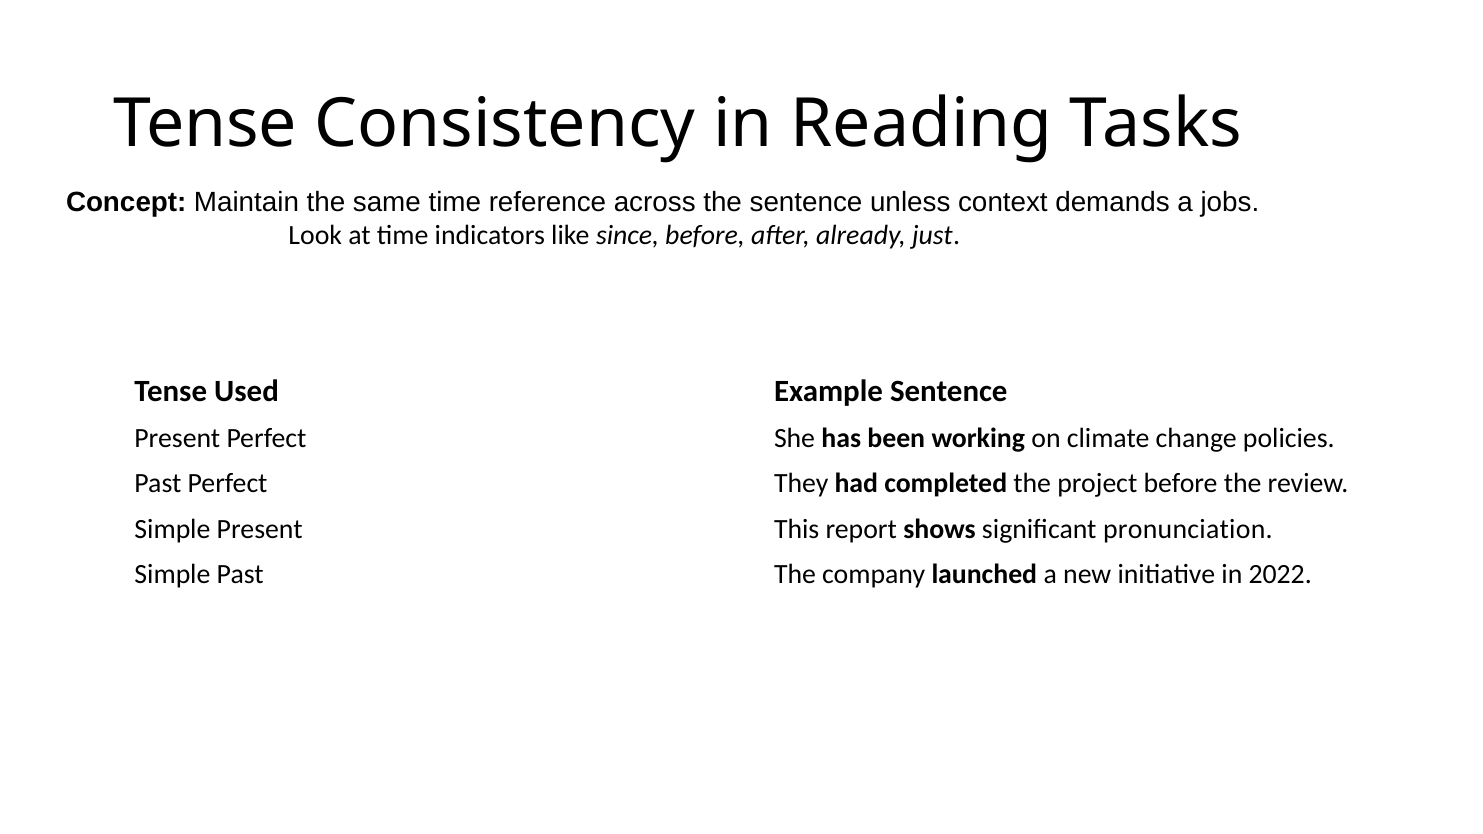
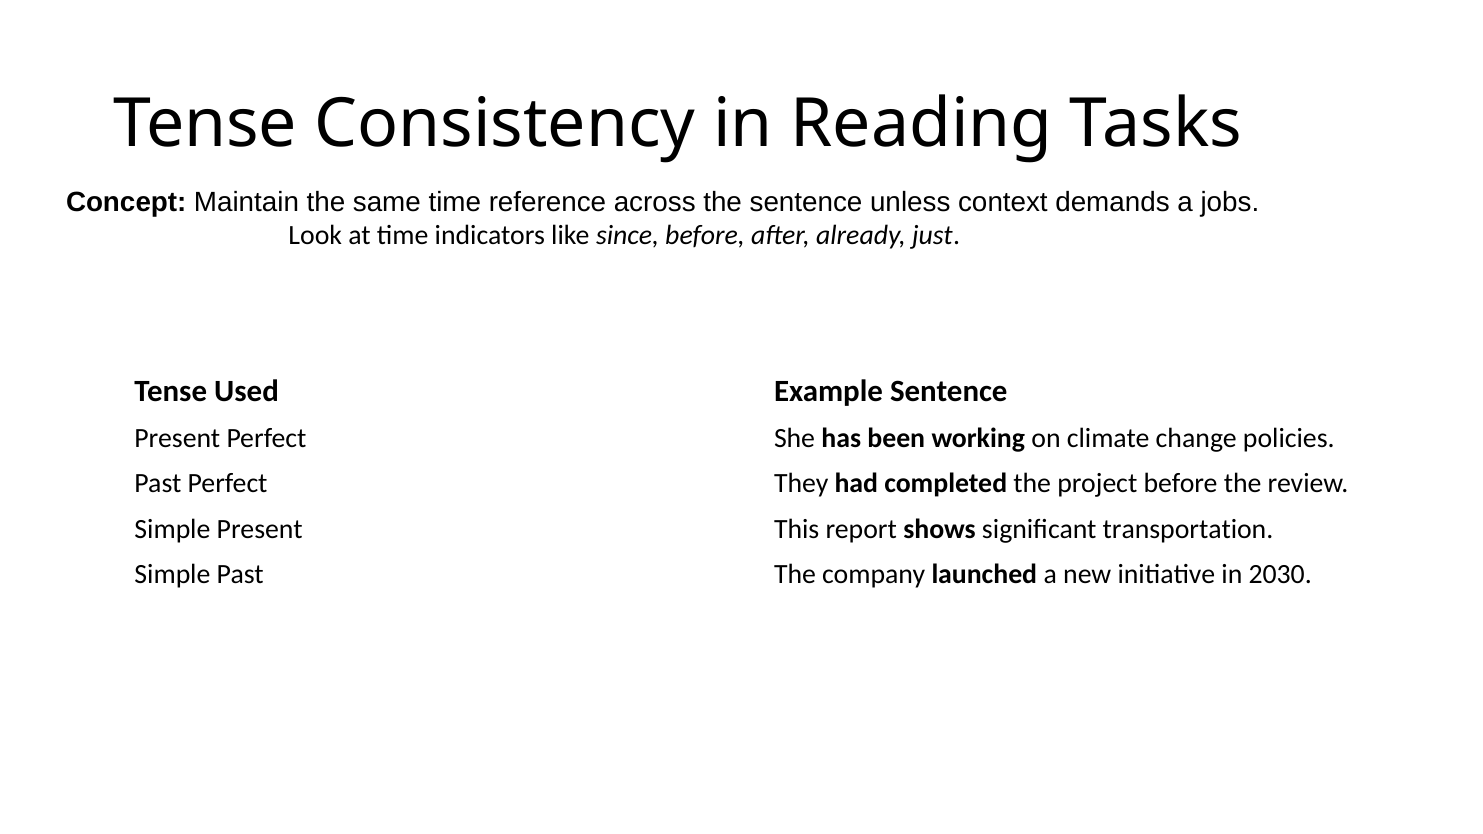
pronunciation: pronunciation -> transportation (1188, 529)
2022: 2022 -> 2030 (1280, 574)
